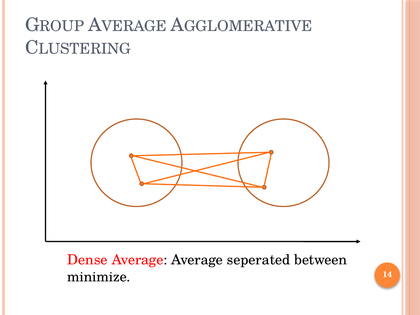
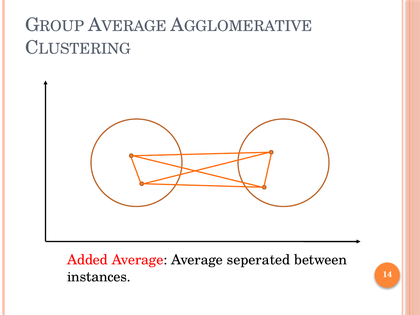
Dense: Dense -> Added (88, 260)
minimize: minimize -> instances (99, 277)
